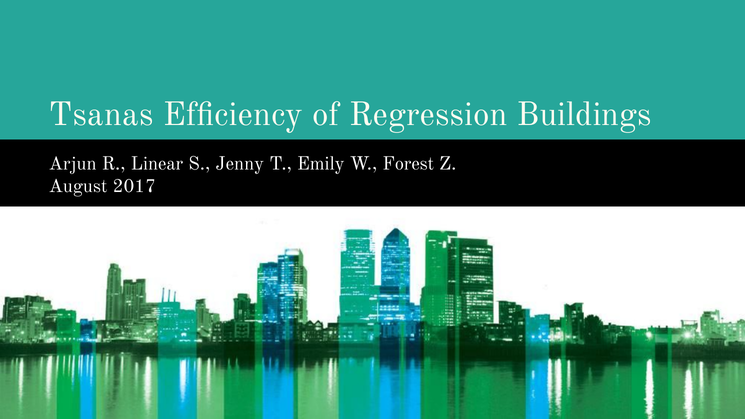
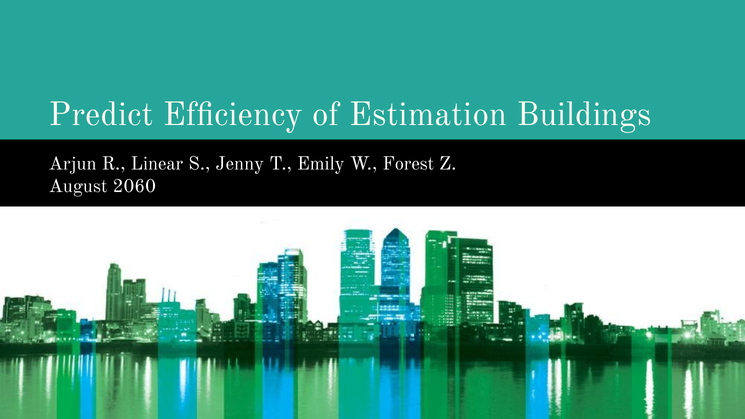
Tsanas: Tsanas -> Predict (101, 114)
Regression: Regression -> Estimation (428, 114)
2017: 2017 -> 2060 (134, 186)
